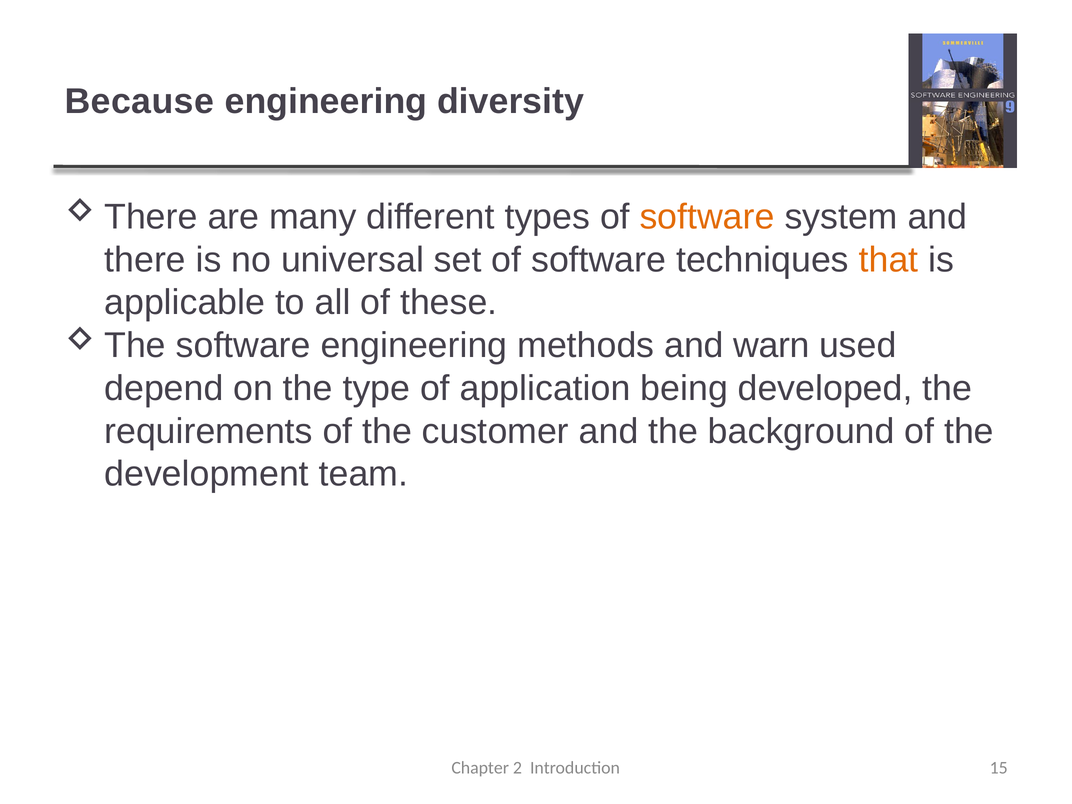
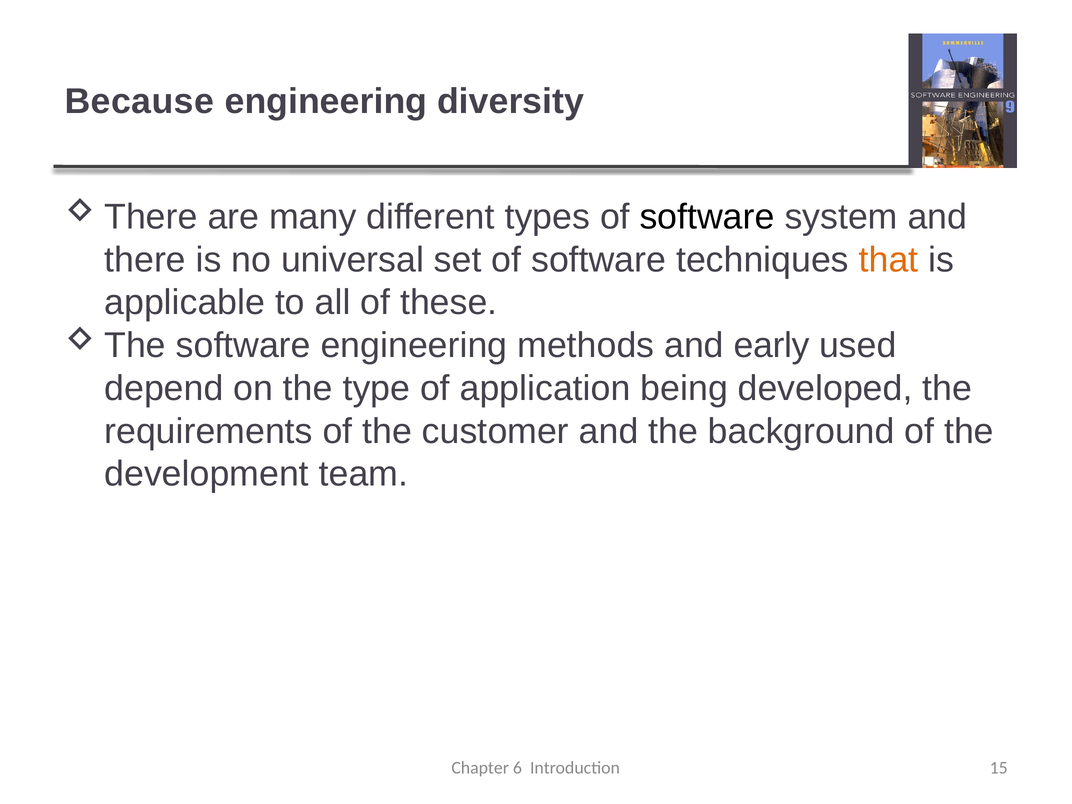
software colour: orange -> black (707, 217)
warn: warn -> early (772, 345)
2: 2 -> 6 (517, 768)
